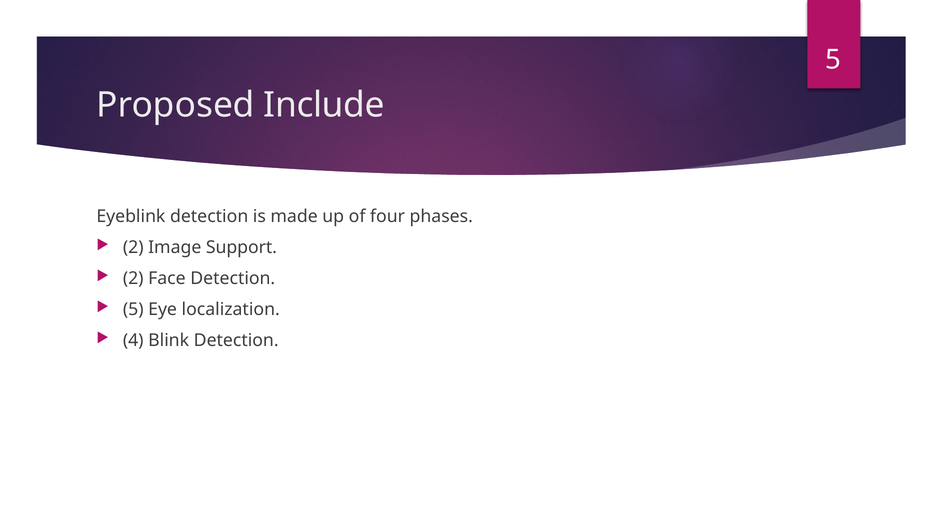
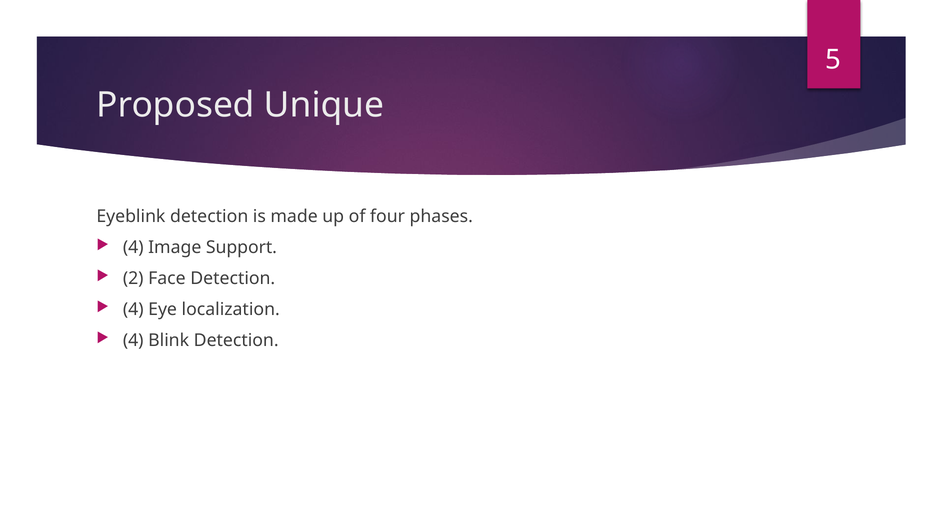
Include: Include -> Unique (324, 105)
2: 2 -> 4 (133, 248)
5: 5 -> 4 (133, 310)
